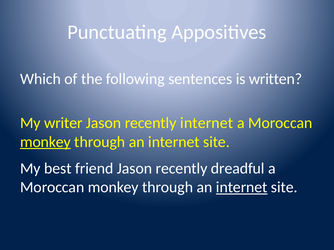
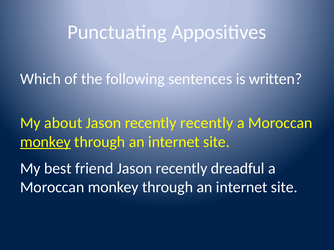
writer: writer -> about (63, 123)
recently internet: internet -> recently (207, 123)
internet underline: present -> none (242, 188)
